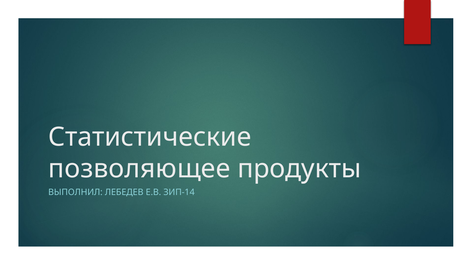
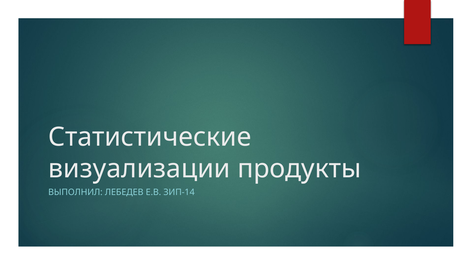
позволяющее: позволяющее -> визуализации (139, 169)
